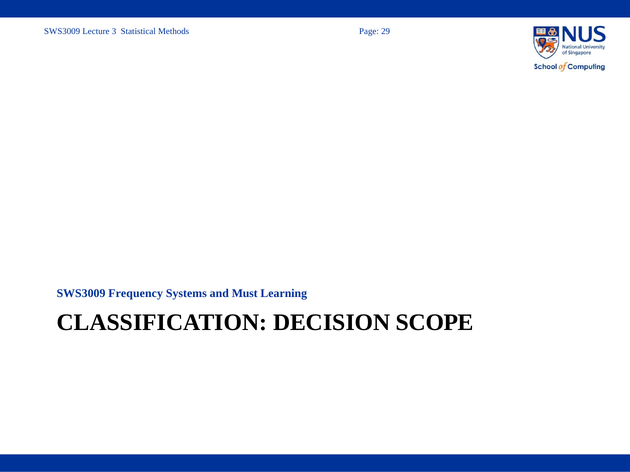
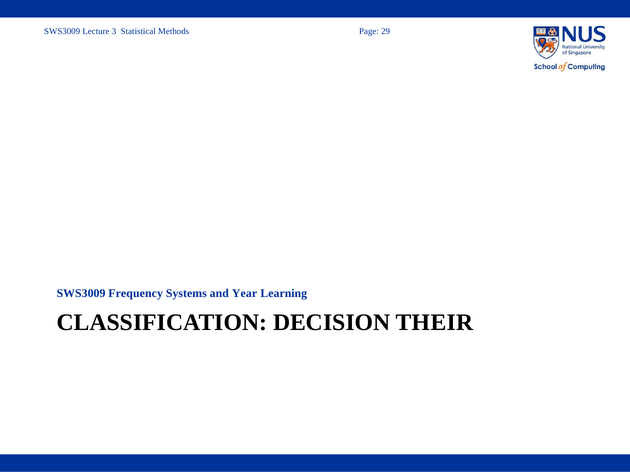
Must: Must -> Year (245, 294)
SCOPE: SCOPE -> THEIR (435, 323)
